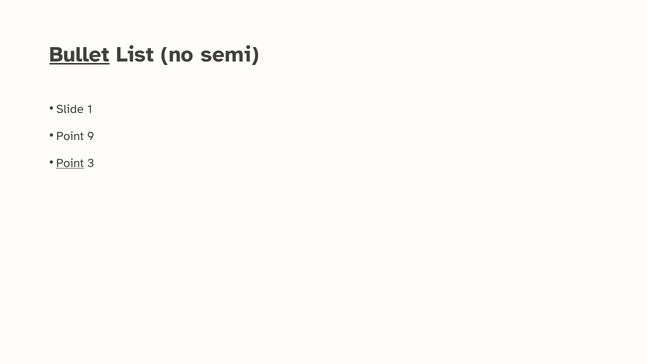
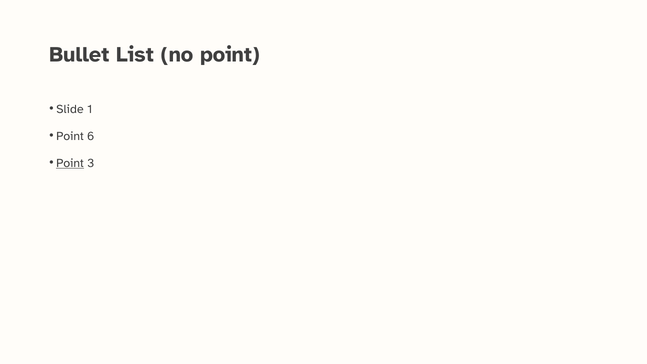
Bullet underline: present -> none (79, 54)
no semi: semi -> point (230, 54)
9: 9 -> 6 (91, 136)
